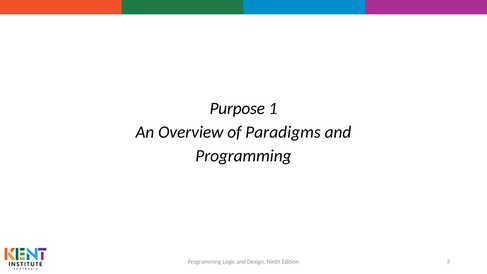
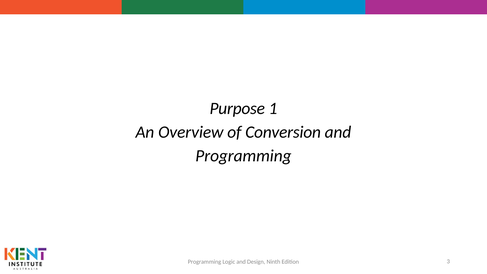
Paradigms: Paradigms -> Conversion (283, 132)
